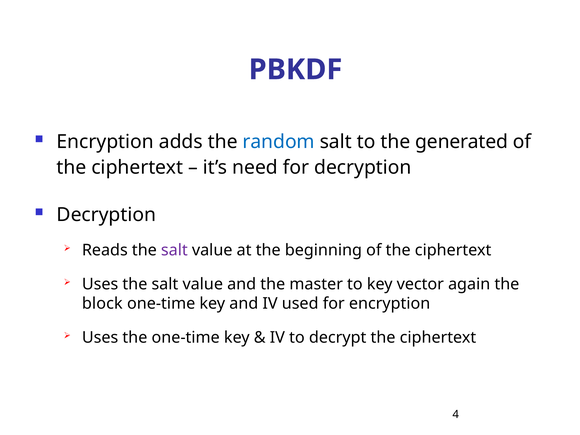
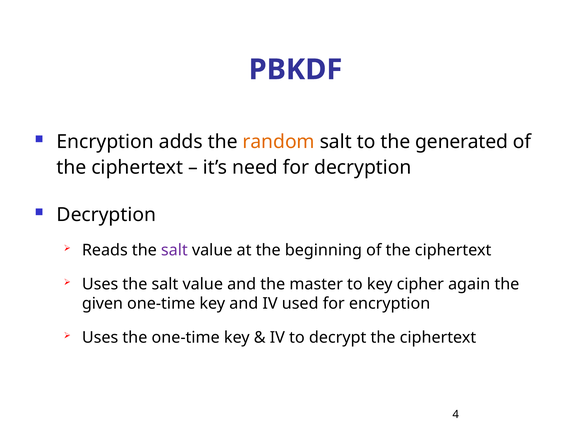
random colour: blue -> orange (279, 142)
vector: vector -> cipher (420, 284)
block: block -> given (102, 304)
